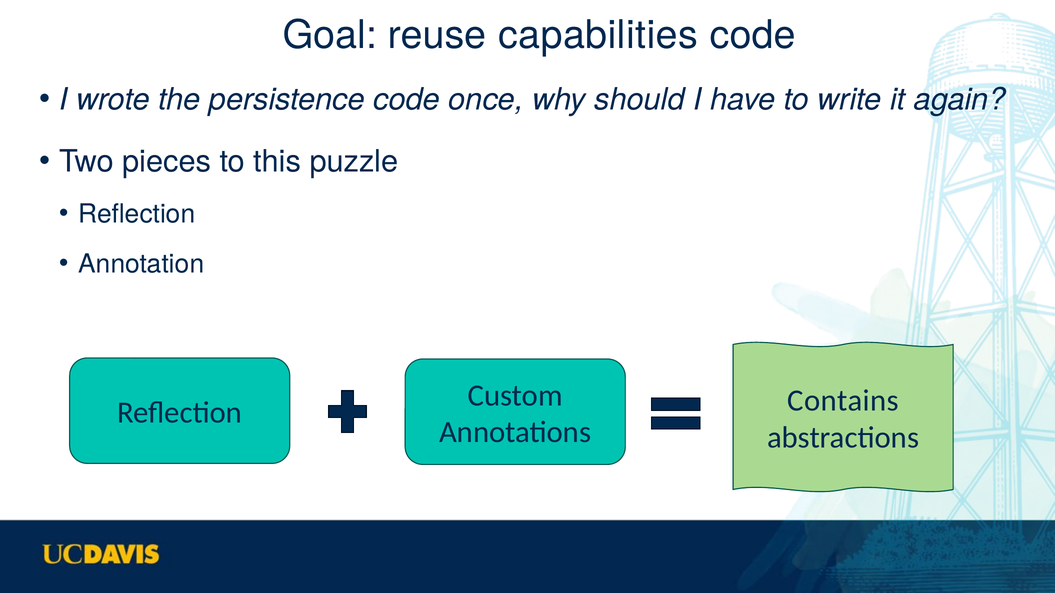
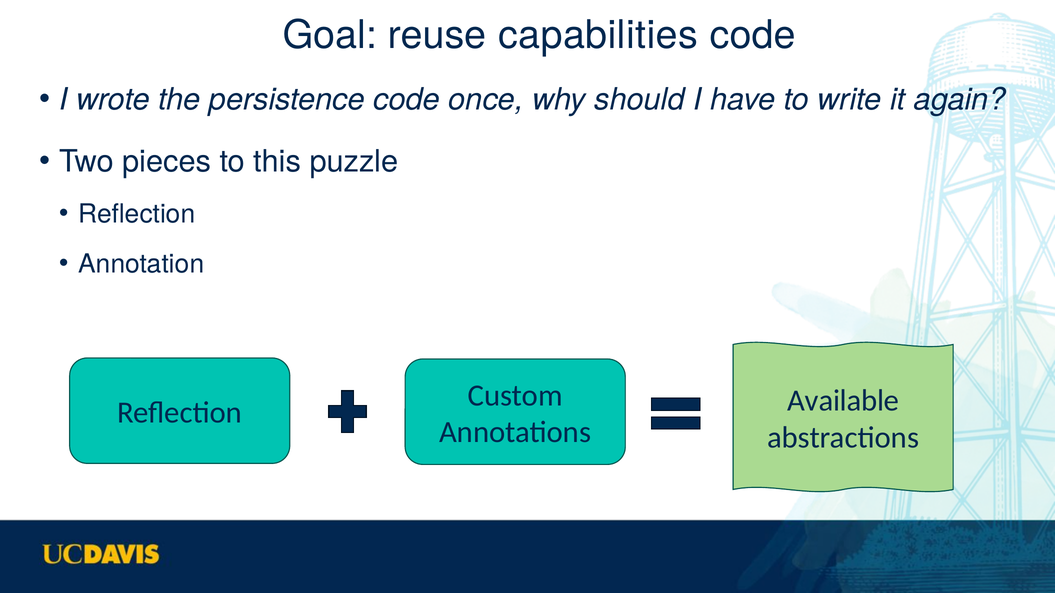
Contains: Contains -> Available (843, 401)
